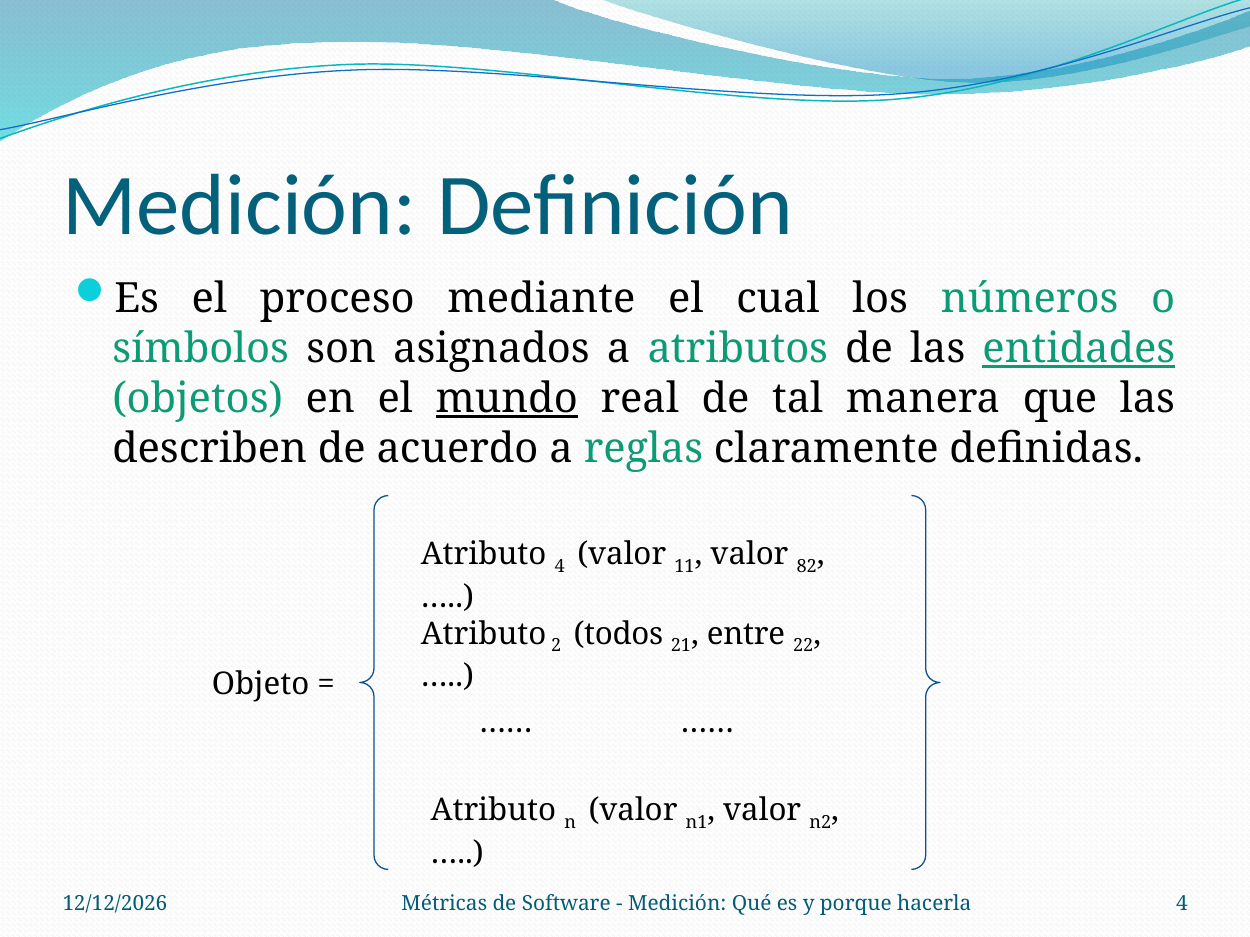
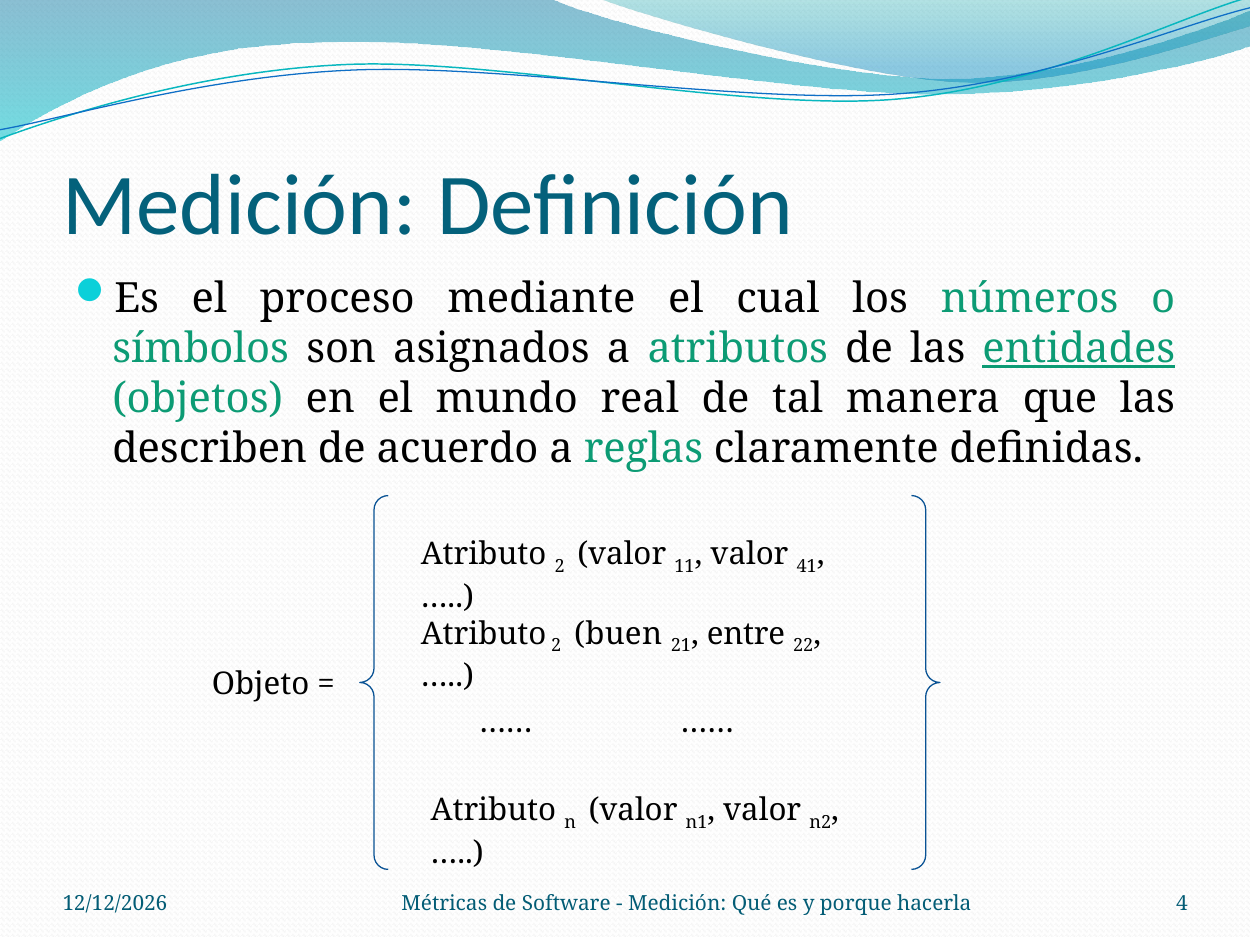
mundo underline: present -> none (507, 399)
4: 4 -> 2 (560, 567)
82: 82 -> 41 (807, 567)
todos: todos -> buen (618, 634)
